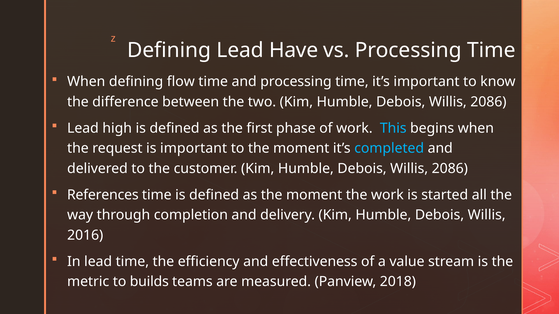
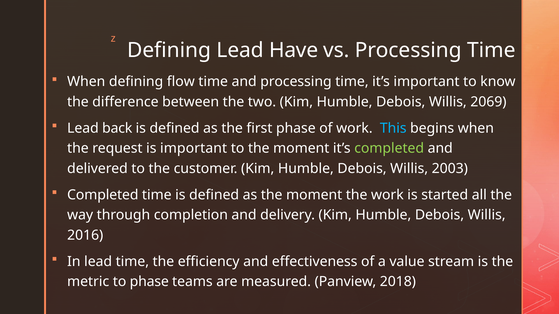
2086: 2086 -> 2069 (488, 102)
high: high -> back (117, 128)
completed colour: light blue -> light green (389, 149)
2086: 2086 -> 2003 (450, 169)
References: References -> Completed (103, 195)
to builds: builds -> phase (149, 282)
